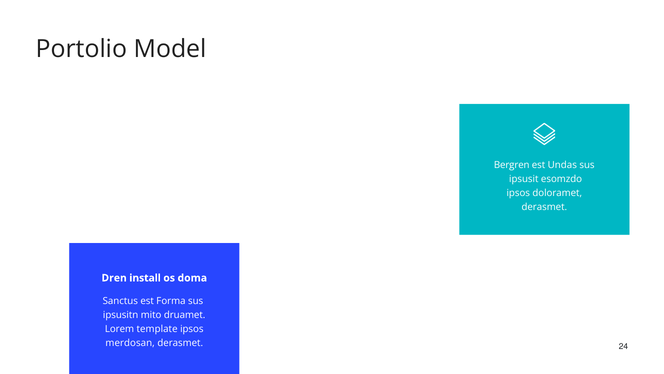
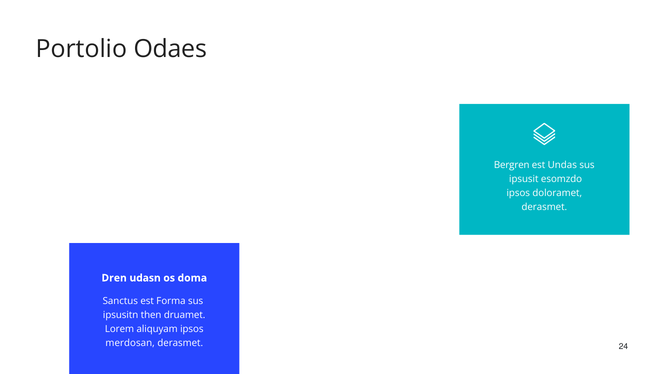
Model: Model -> Odaes (170, 49)
install: install -> udasn (145, 278)
mito: mito -> then (151, 315)
template: template -> aliquyam (157, 329)
